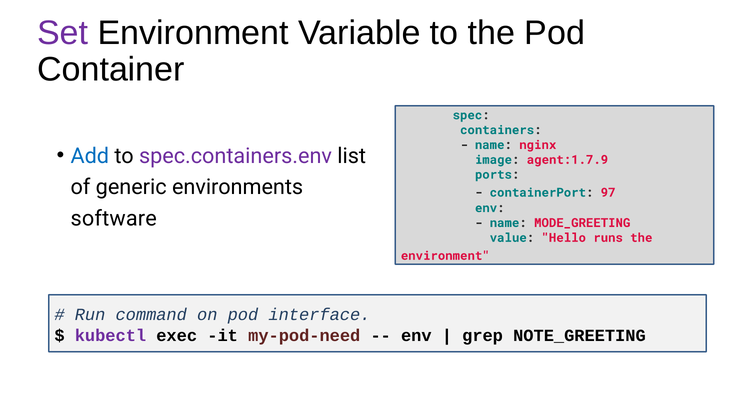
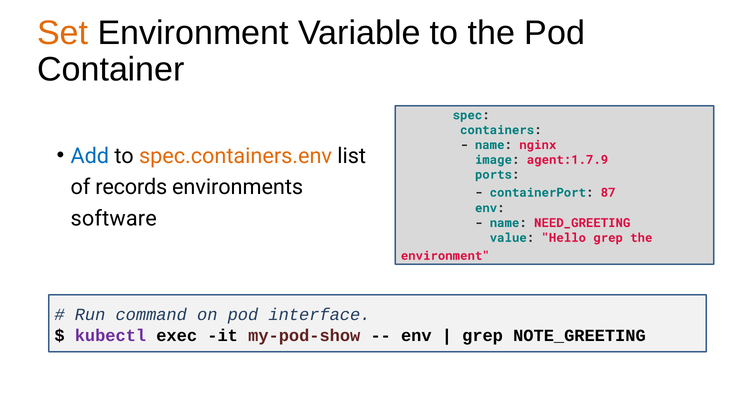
Set colour: purple -> orange (63, 33)
spec.containers.env colour: purple -> orange (235, 156)
generic: generic -> records (131, 187)
97: 97 -> 87 (608, 193)
MODE_GREETING: MODE_GREETING -> NEED_GREETING (582, 223)
Hello runs: runs -> grep (608, 238)
my-pod-need: my-pod-need -> my-pod-show (304, 336)
